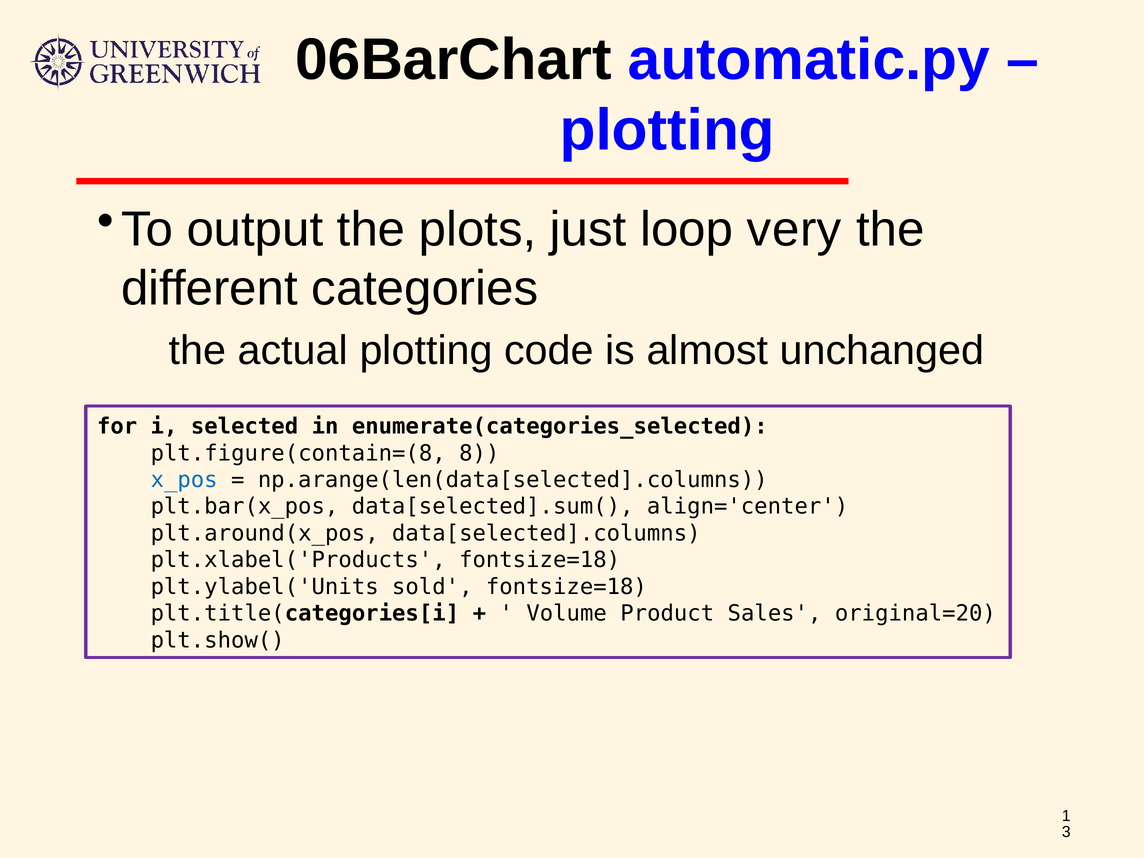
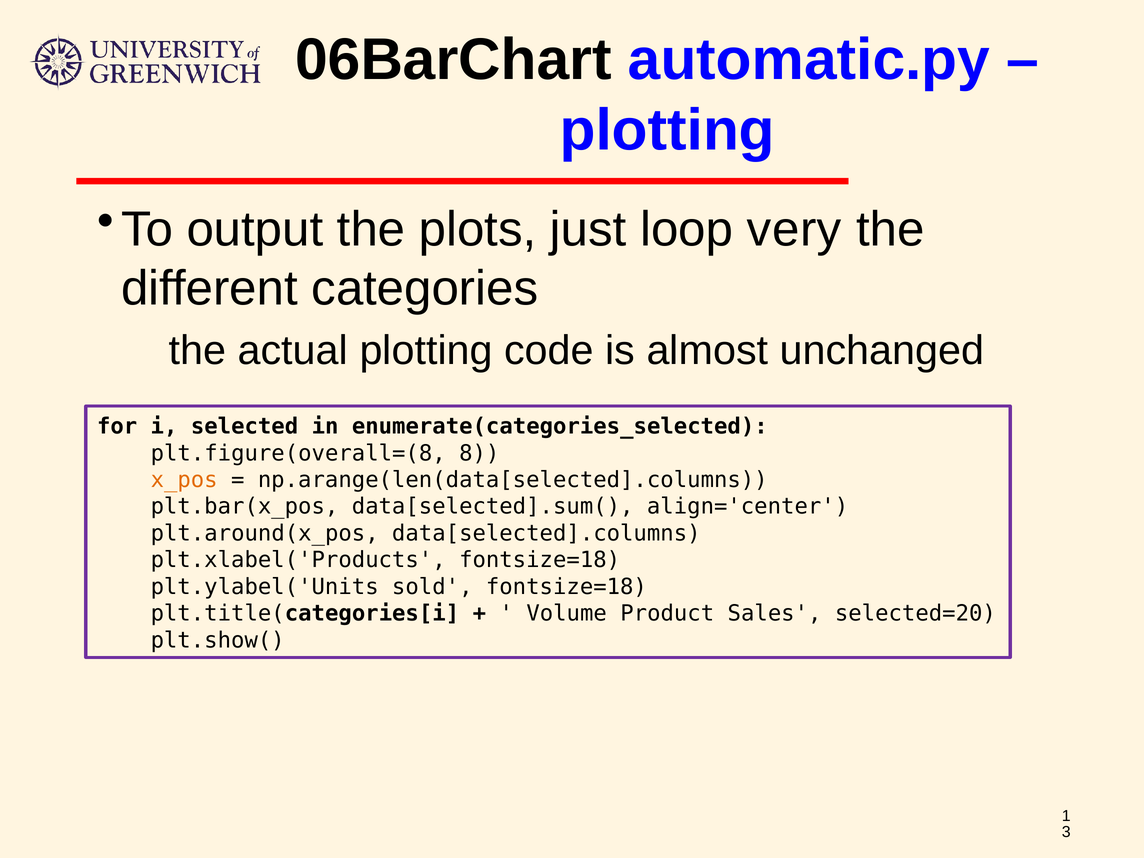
plt.figure(contain=(8: plt.figure(contain=(8 -> plt.figure(overall=(8 (298, 453)
x_pos colour: blue -> orange (184, 480)
original=20: original=20 -> selected=20 (915, 613)
